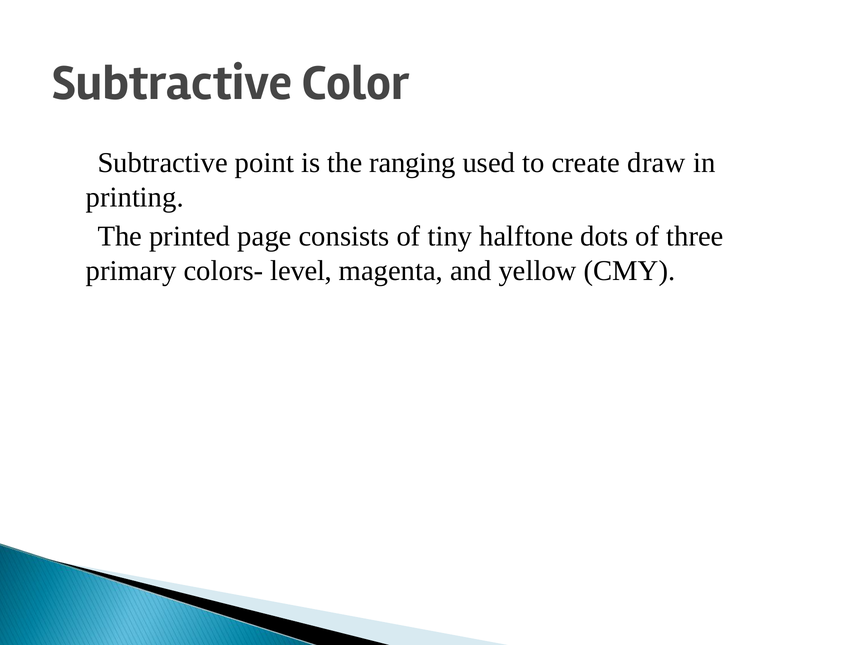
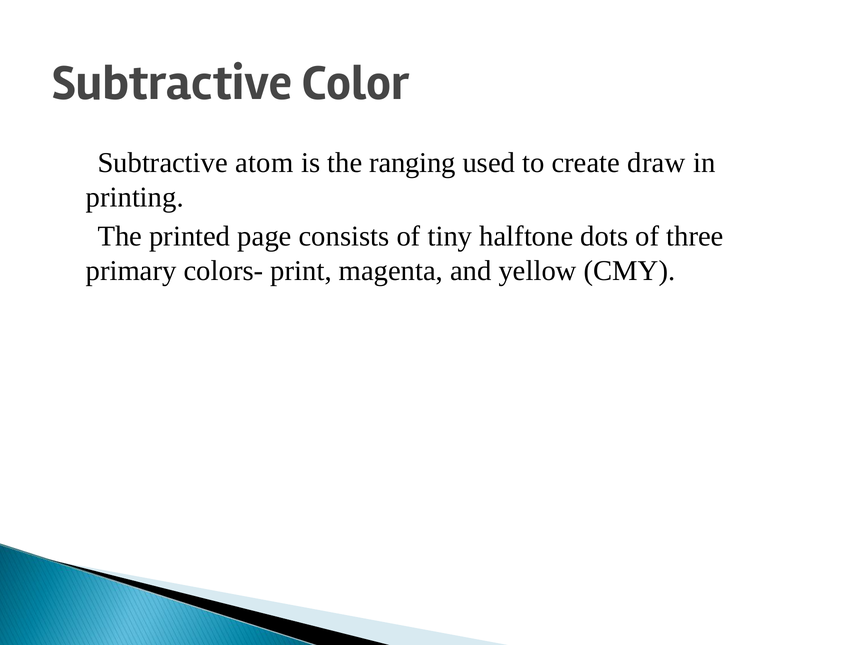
point: point -> atom (264, 163)
level: level -> print (301, 271)
